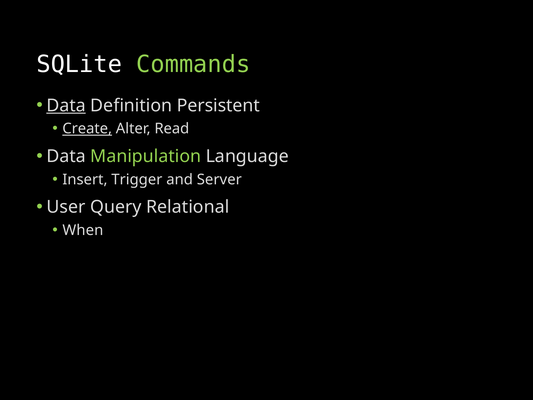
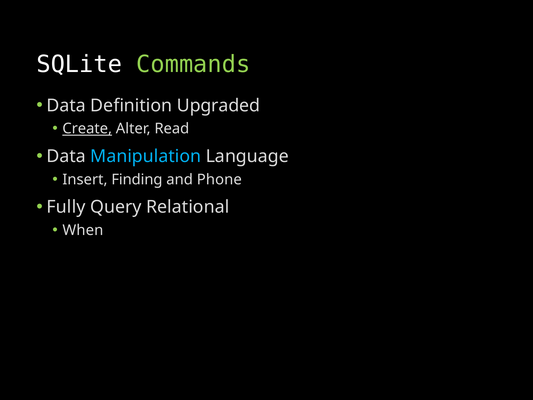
Data underline: present -> none (66, 105)
Persistent: Persistent -> Upgraded (218, 105)
Manipulation colour: light green -> light blue (146, 156)
Trigger: Trigger -> Finding (137, 179)
Server: Server -> Phone (219, 179)
User: User -> Fully (66, 207)
